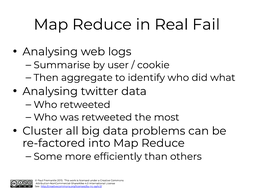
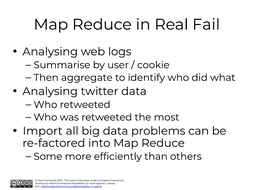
Cluster: Cluster -> Import (43, 131)
